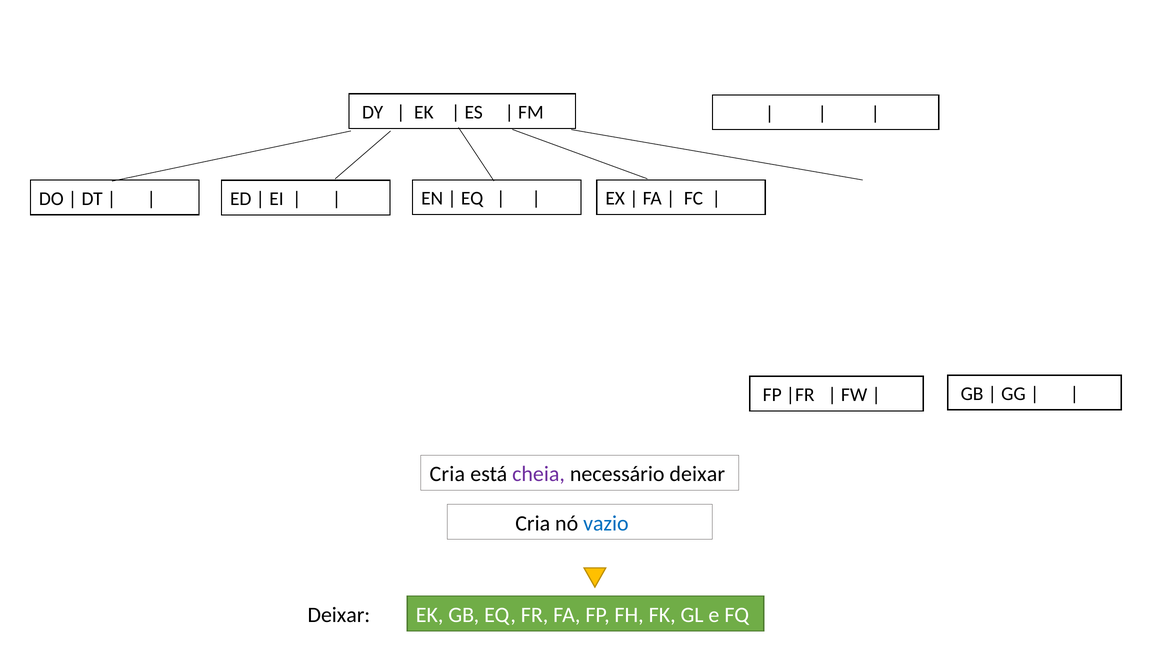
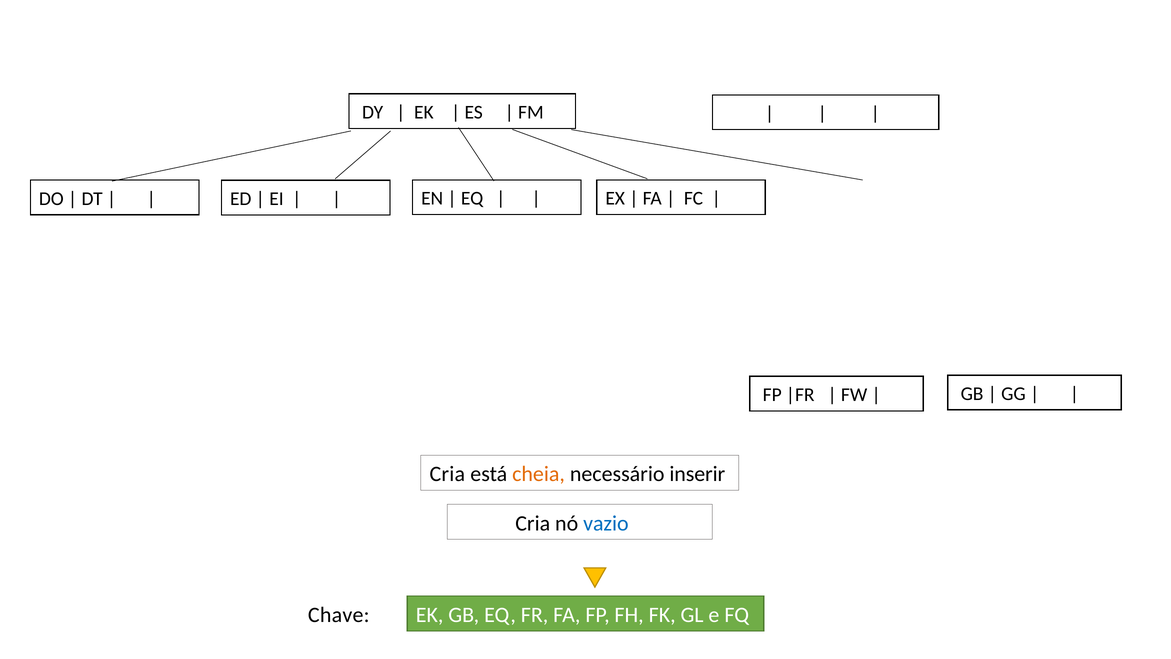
cheia colour: purple -> orange (539, 474)
necessário deixar: deixar -> inserir (697, 474)
Deixar: Deixar -> Chave (339, 615)
